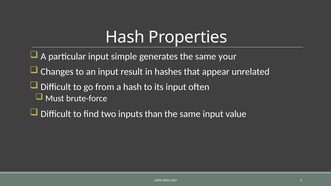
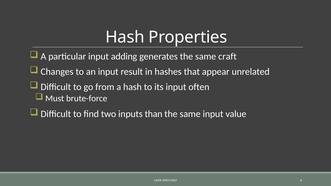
simple: simple -> adding (124, 56)
your: your -> craft (227, 56)
